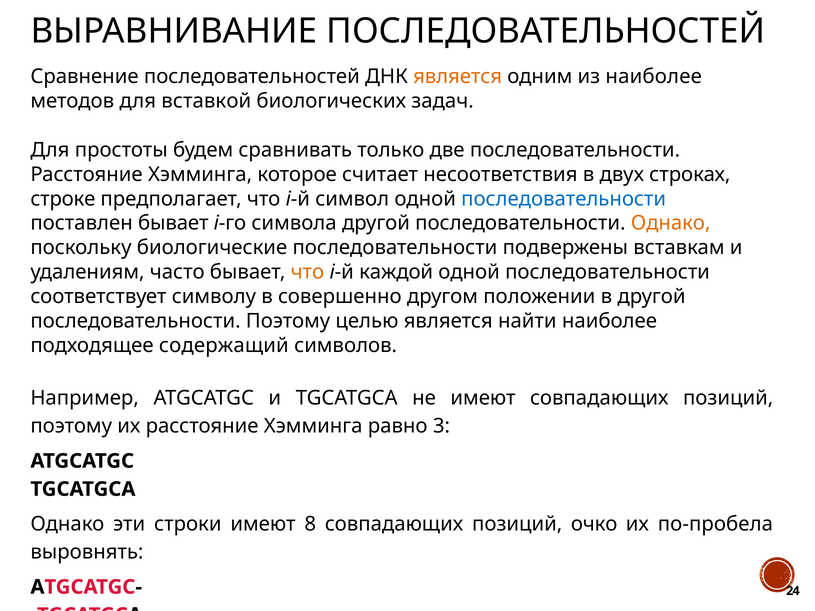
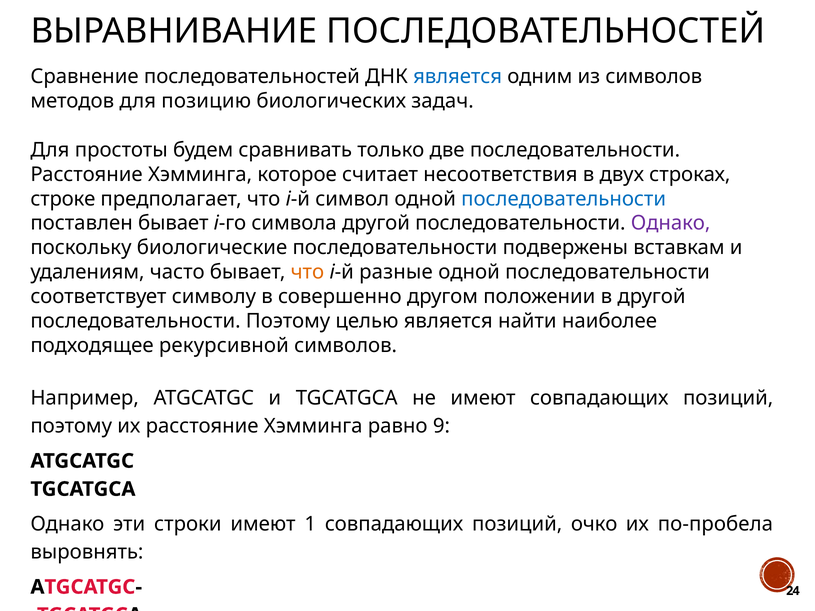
является colour: orange -> blue (458, 77)
из наиболее: наиболее -> символов (654, 77)
вставкой: вставкой -> позицию (206, 101)
Однако colour: orange -> purple (671, 223)
каждой: каждой -> разные (396, 272)
содержащий: содержащий -> рекурсивной (224, 346)
3: 3 -> 9 (442, 426)
8: 8 -> 1 (310, 524)
